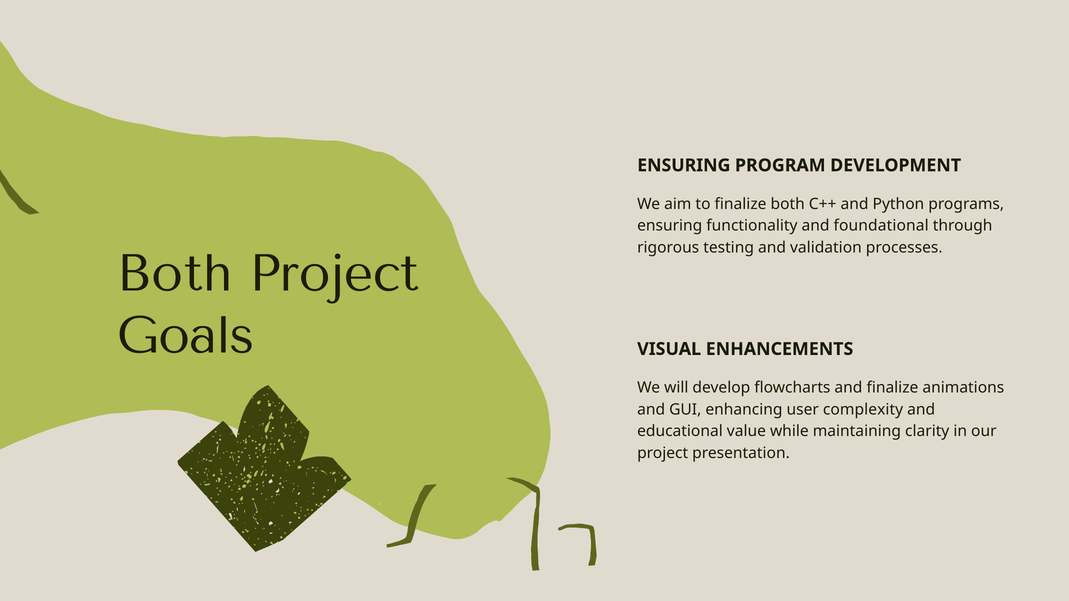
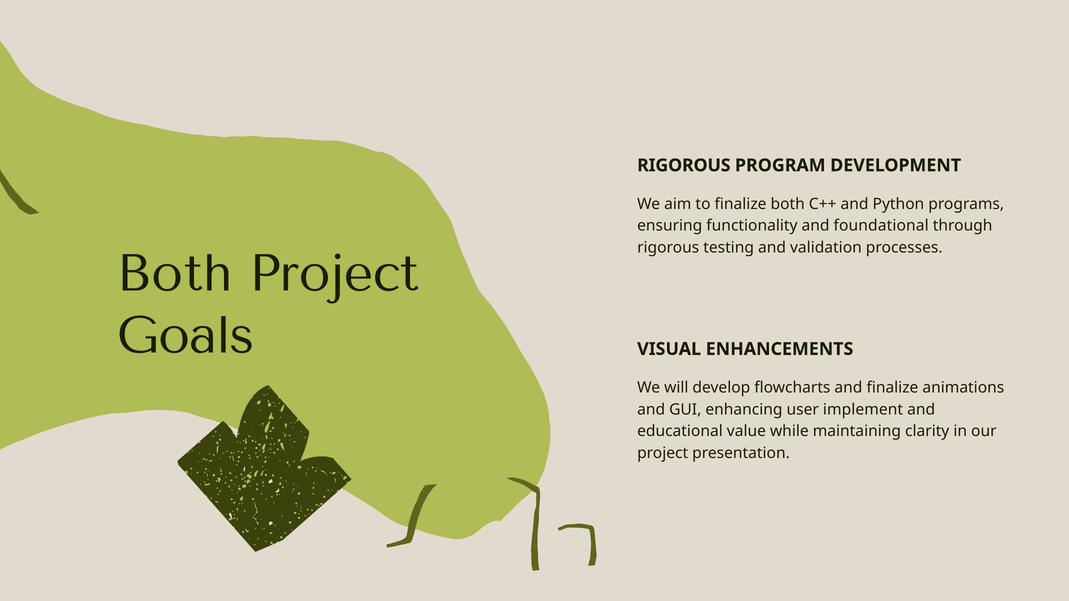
ENSURING: ENSURING -> RIGOROUS (684, 165)
complexity: complexity -> implement (863, 410)
